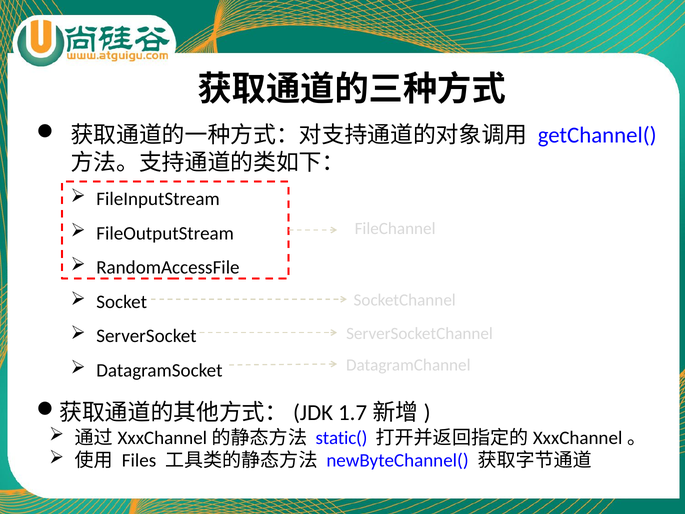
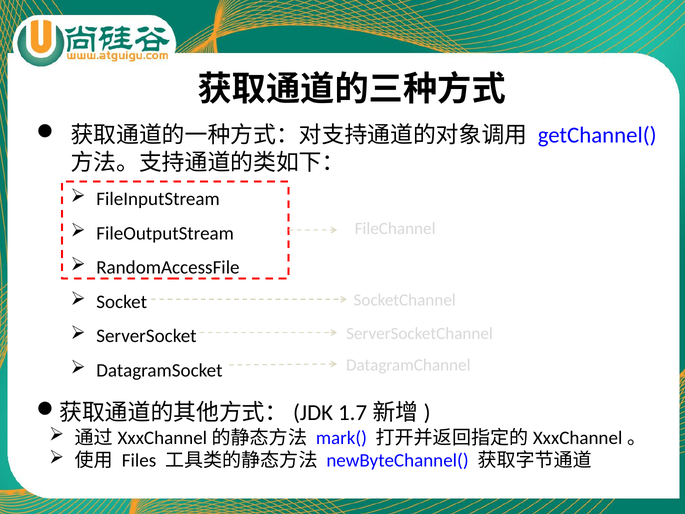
static(: static( -> mark( (341, 438)
